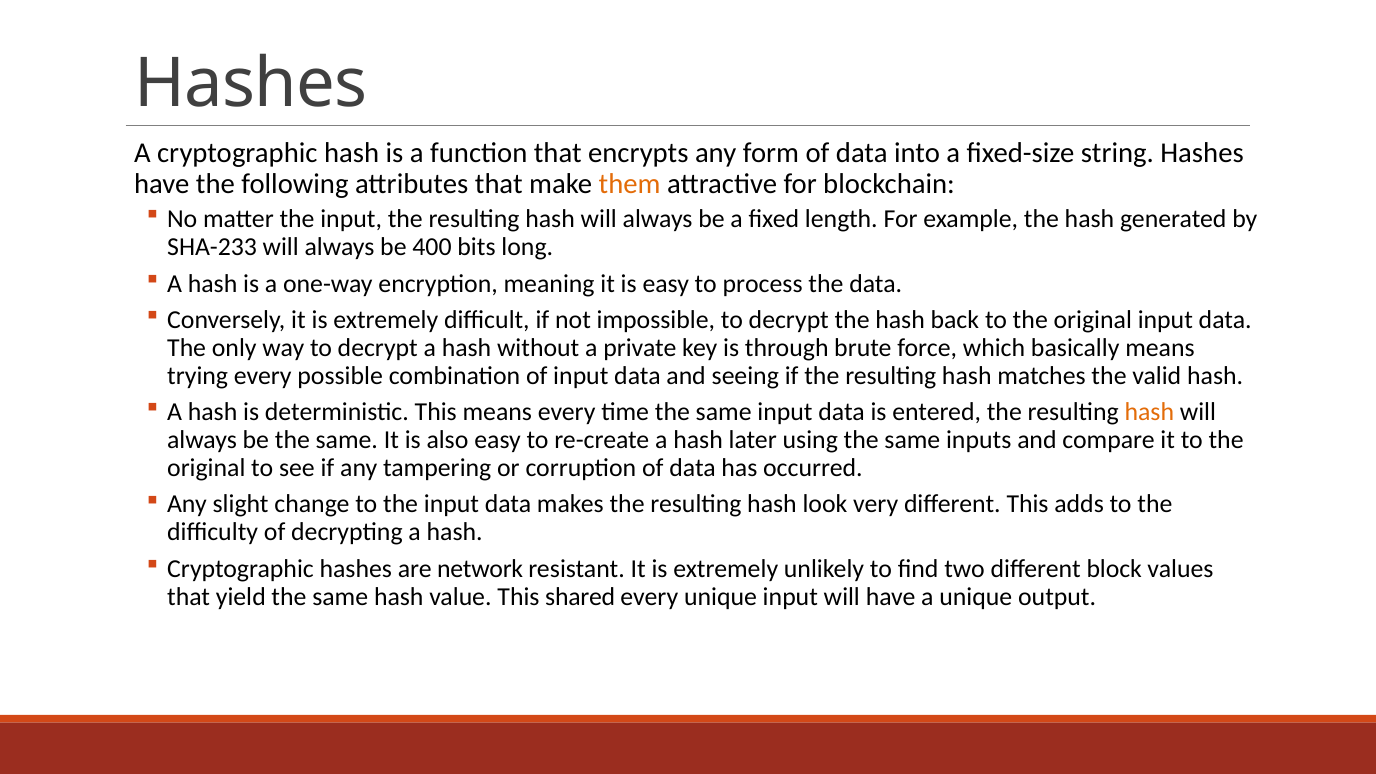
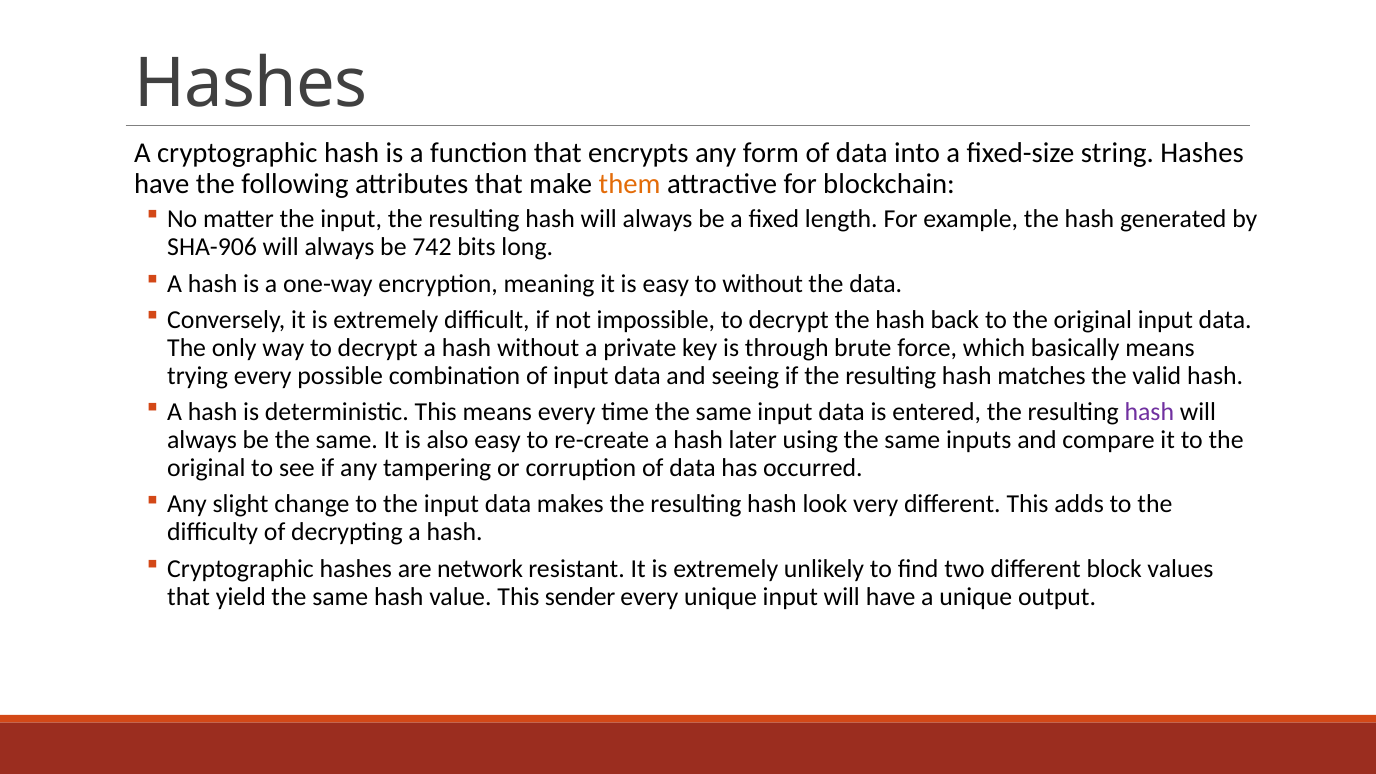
SHA-233: SHA-233 -> SHA-906 (212, 247)
400: 400 -> 742 (432, 247)
to process: process -> without (763, 283)
hash colour: orange -> purple (1149, 412)
shared: shared -> sender (580, 597)
